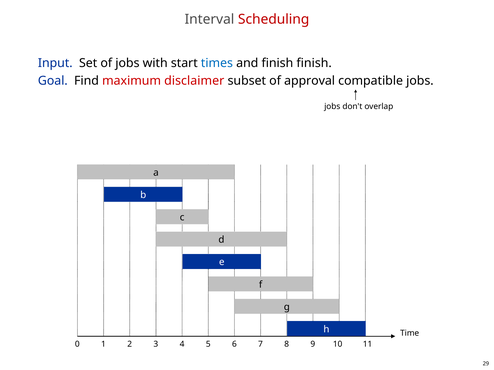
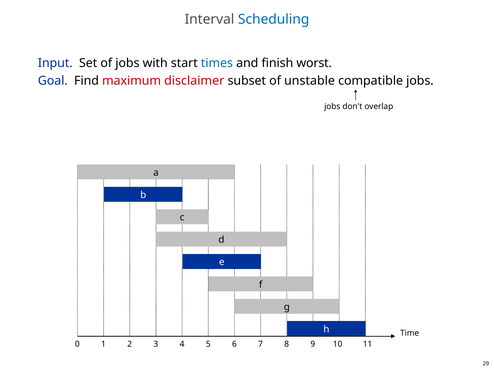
Scheduling colour: red -> blue (274, 19)
finish finish: finish -> worst (314, 63)
approval: approval -> unstable (310, 81)
